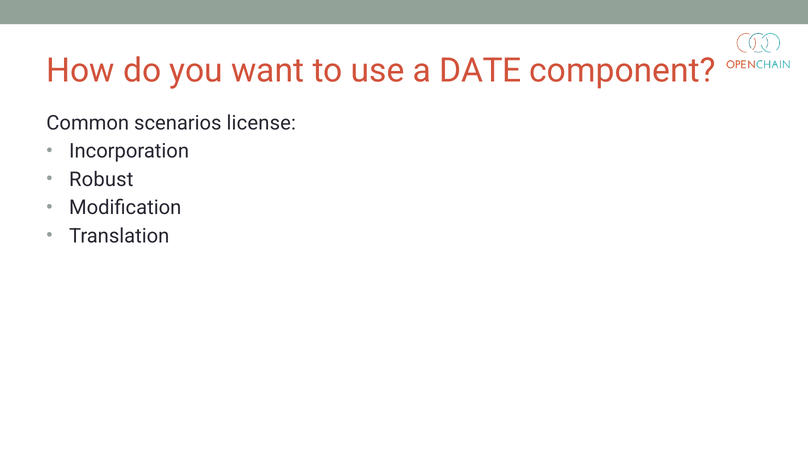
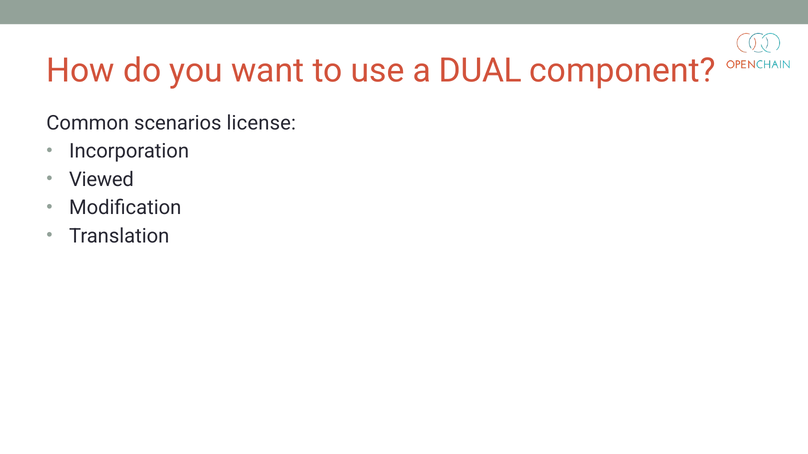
DATE: DATE -> DUAL (480, 71)
Robust: Robust -> Viewed (101, 180)
